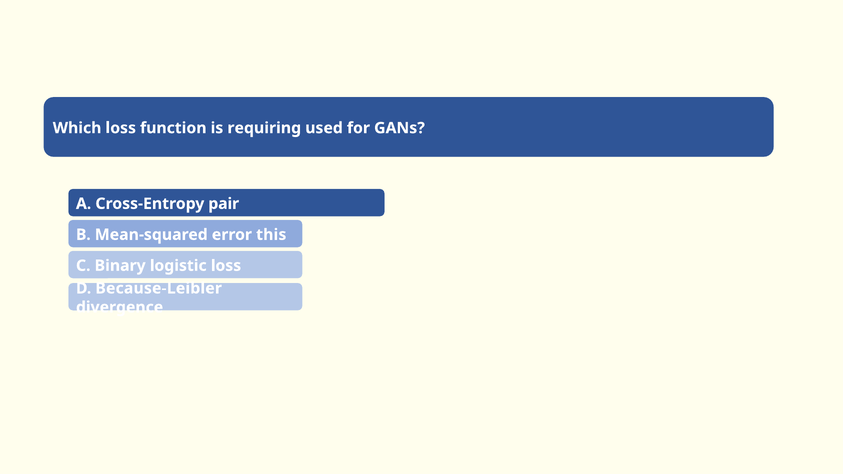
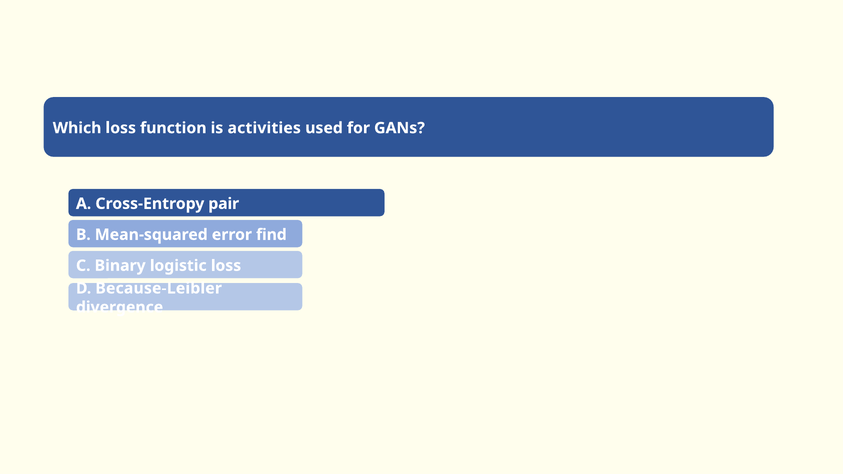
requiring: requiring -> activities (264, 128)
this: this -> find (271, 235)
